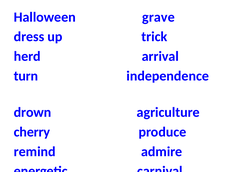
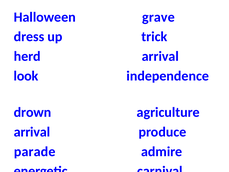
turn: turn -> look (26, 76)
cherry: cherry -> arrival (32, 132)
remind: remind -> parade (35, 151)
